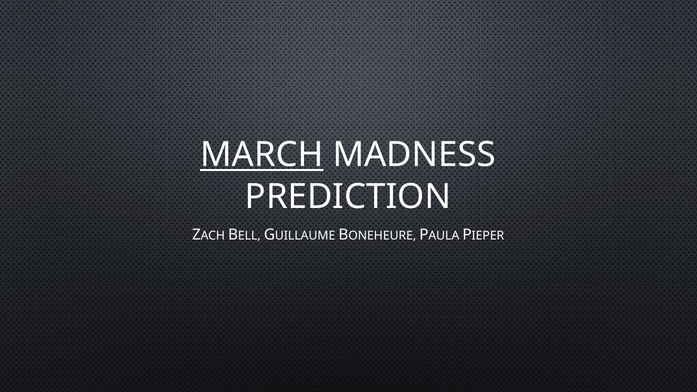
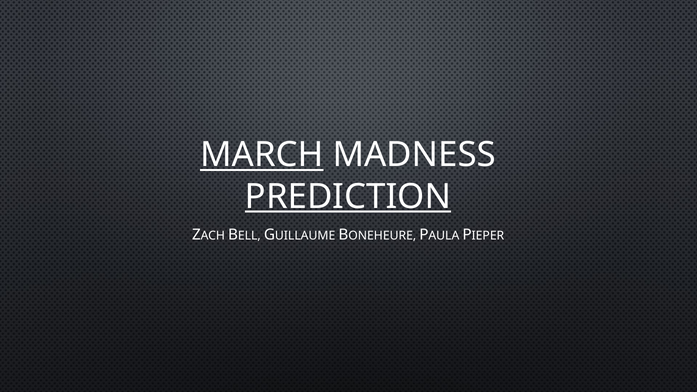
PREDICTION underline: none -> present (348, 197)
